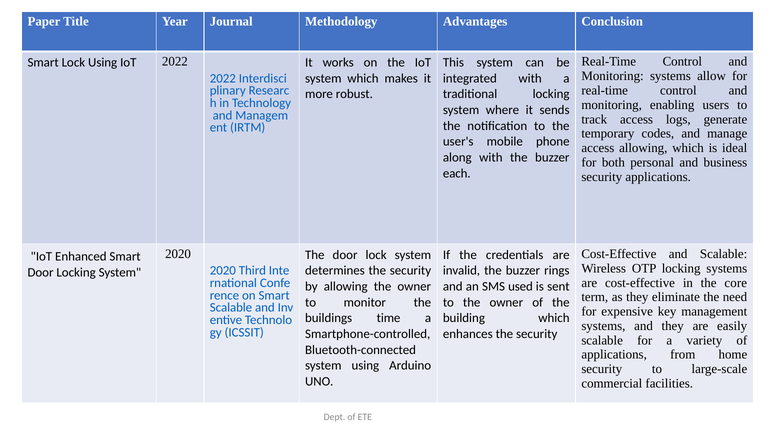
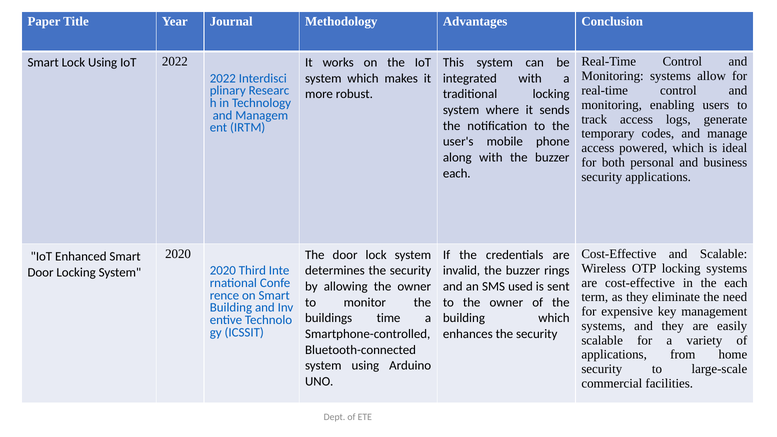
access allowing: allowing -> powered (643, 148)
the core: core -> each (736, 283)
Scalable: Scalable -> Building (231, 308)
